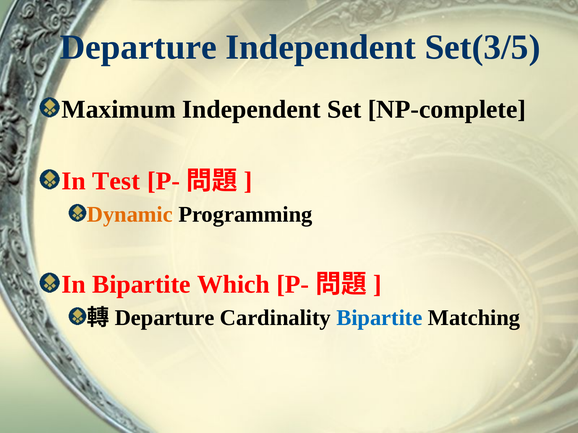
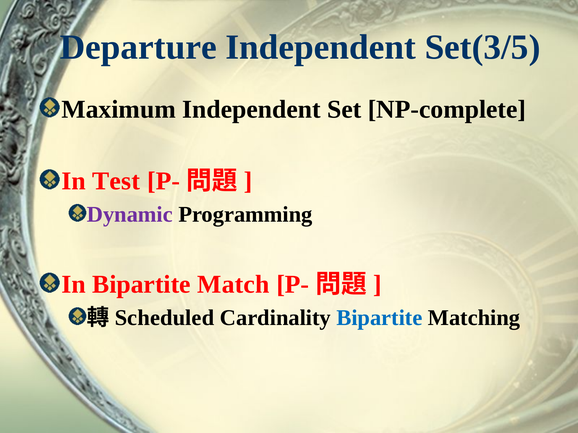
Dynamic colour: orange -> purple (130, 215)
Which: Which -> Match (233, 285)
Departure: Departure -> Scheduled (164, 318)
